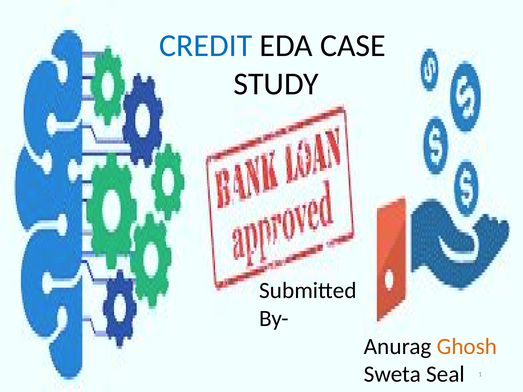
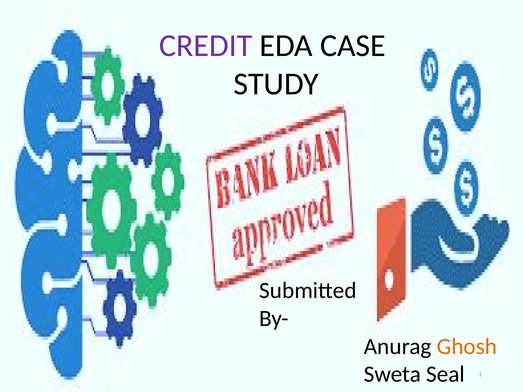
CREDIT colour: blue -> purple (206, 46)
